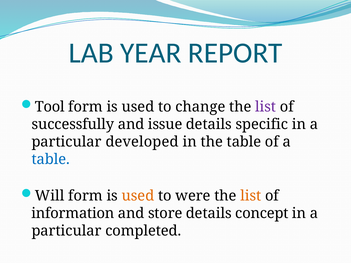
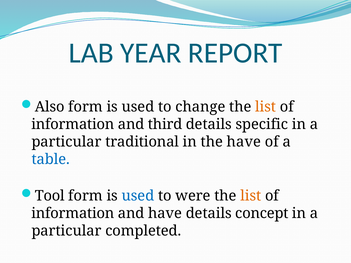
Tool: Tool -> Also (50, 107)
list colour: purple -> orange (266, 107)
successfully: successfully -> information (73, 124)
issue: issue -> third (165, 124)
developed: developed -> traditional (142, 142)
the table: table -> have (244, 142)
Will: Will -> Tool (50, 196)
used colour: orange -> blue (138, 196)
and store: store -> have (165, 214)
